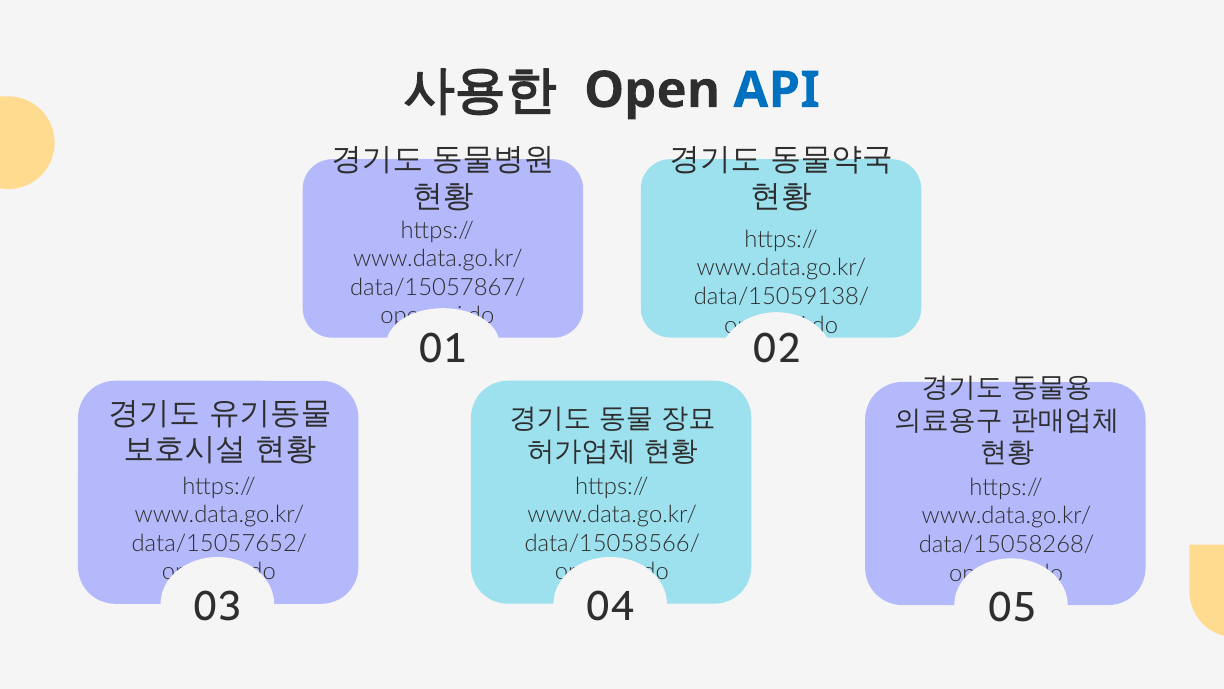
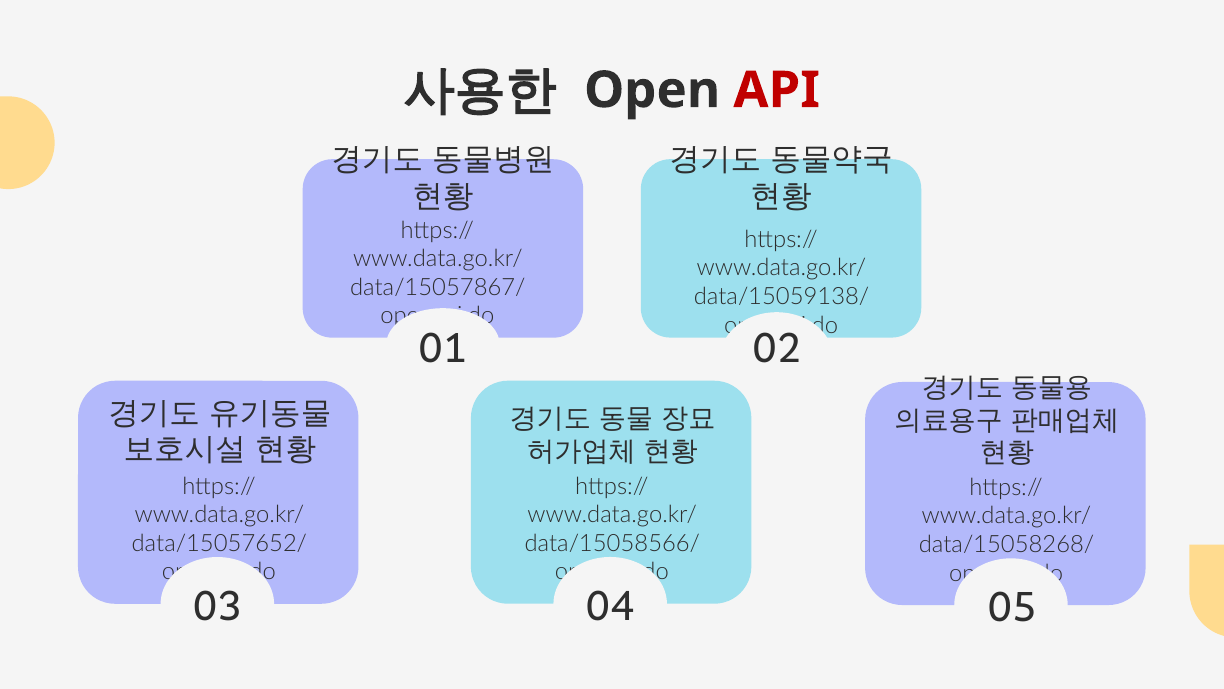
API colour: blue -> red (777, 90)
